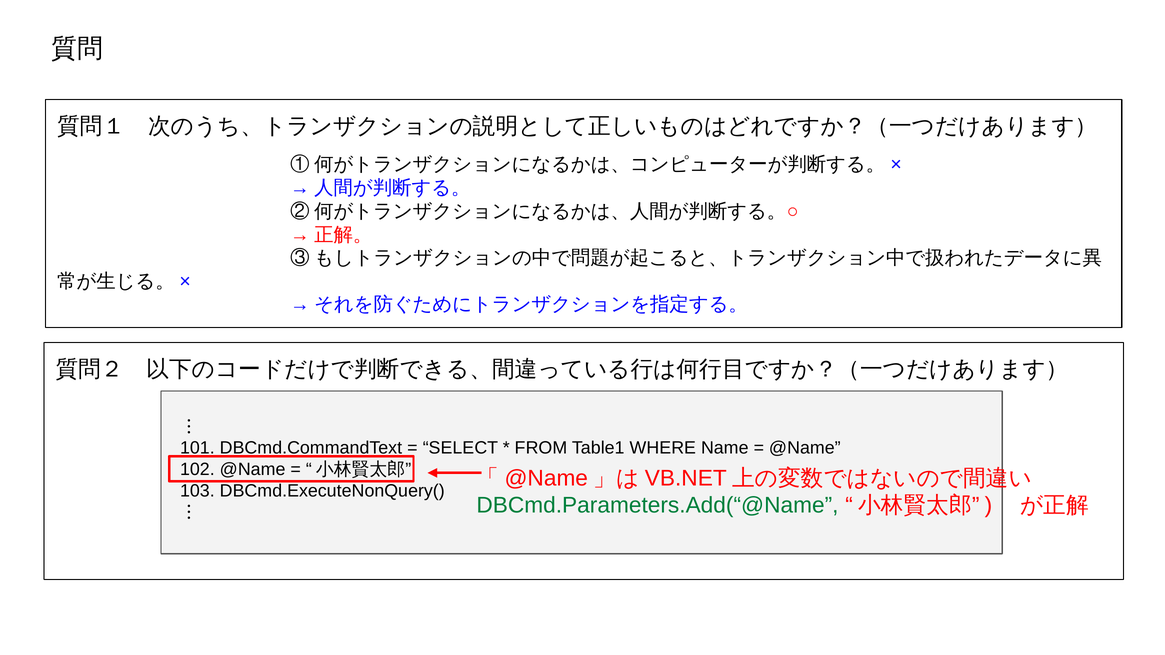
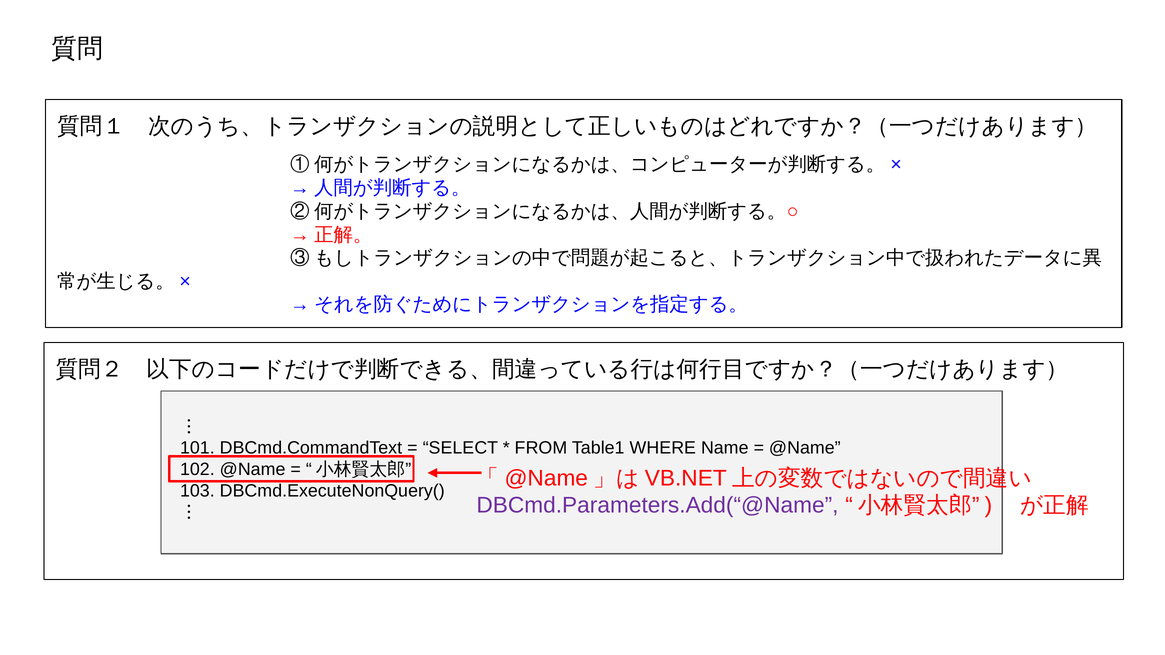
DBCmd.Parameters.Add(“@Name colour: green -> purple (657, 506)
